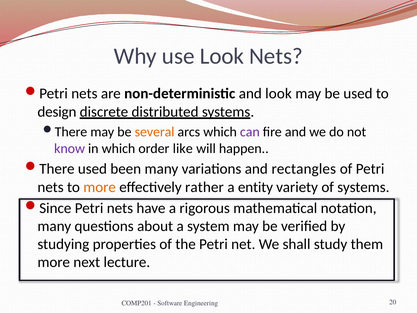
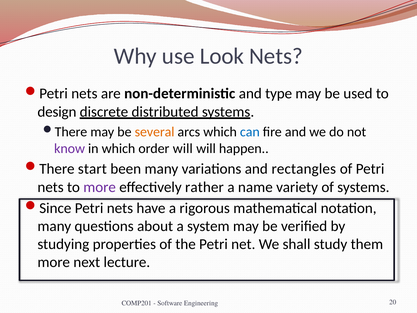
and look: look -> type (279, 94)
can colour: purple -> blue (250, 132)
order like: like -> will (183, 148)
There used: used -> start (92, 169)
more colour: orange -> purple (100, 187)
entity: entity -> name (255, 187)
